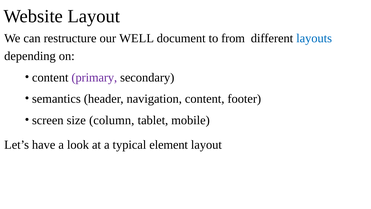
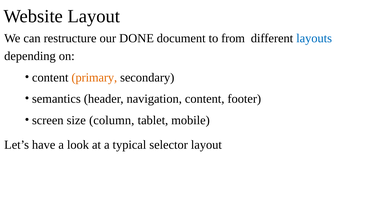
WELL: WELL -> DONE (137, 38)
primary colour: purple -> orange (94, 77)
element: element -> selector (169, 145)
